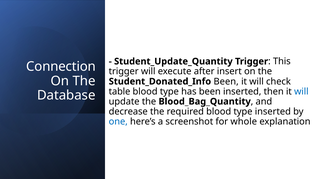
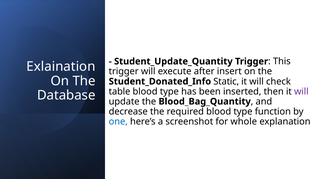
Connection: Connection -> Exlaination (61, 66)
Student_Donated_Info Been: Been -> Static (226, 81)
will colour: blue -> purple (301, 91)
type inserted: inserted -> function (273, 111)
